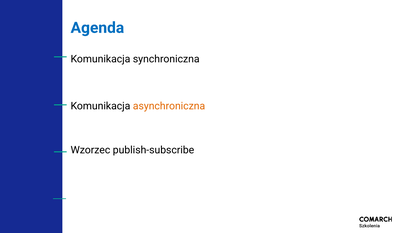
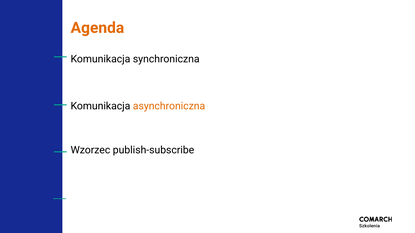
Agenda colour: blue -> orange (97, 28)
